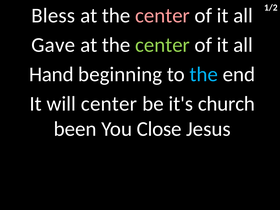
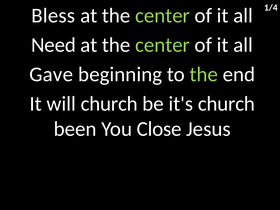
1/2: 1/2 -> 1/4 (271, 8)
center colour: pink -> light green (163, 15)
Gave: Gave -> Need (53, 45)
Hand: Hand -> Gave (51, 74)
the colour: light blue -> light green (204, 74)
will center: center -> church (109, 104)
